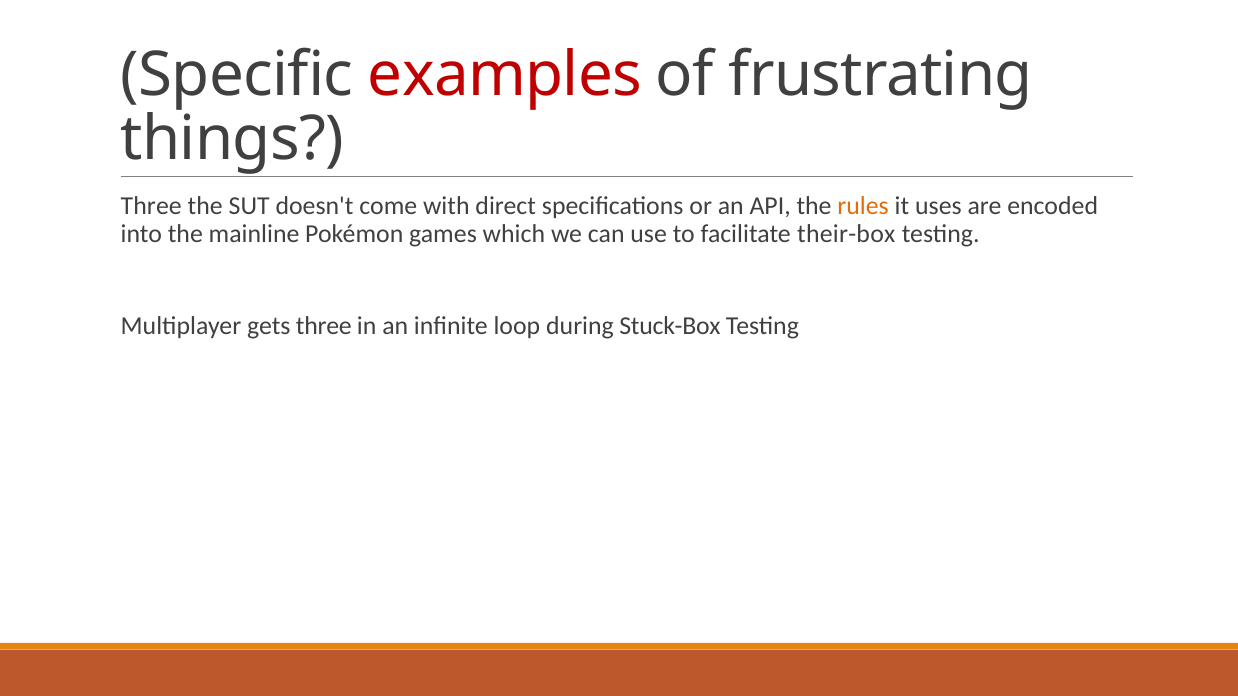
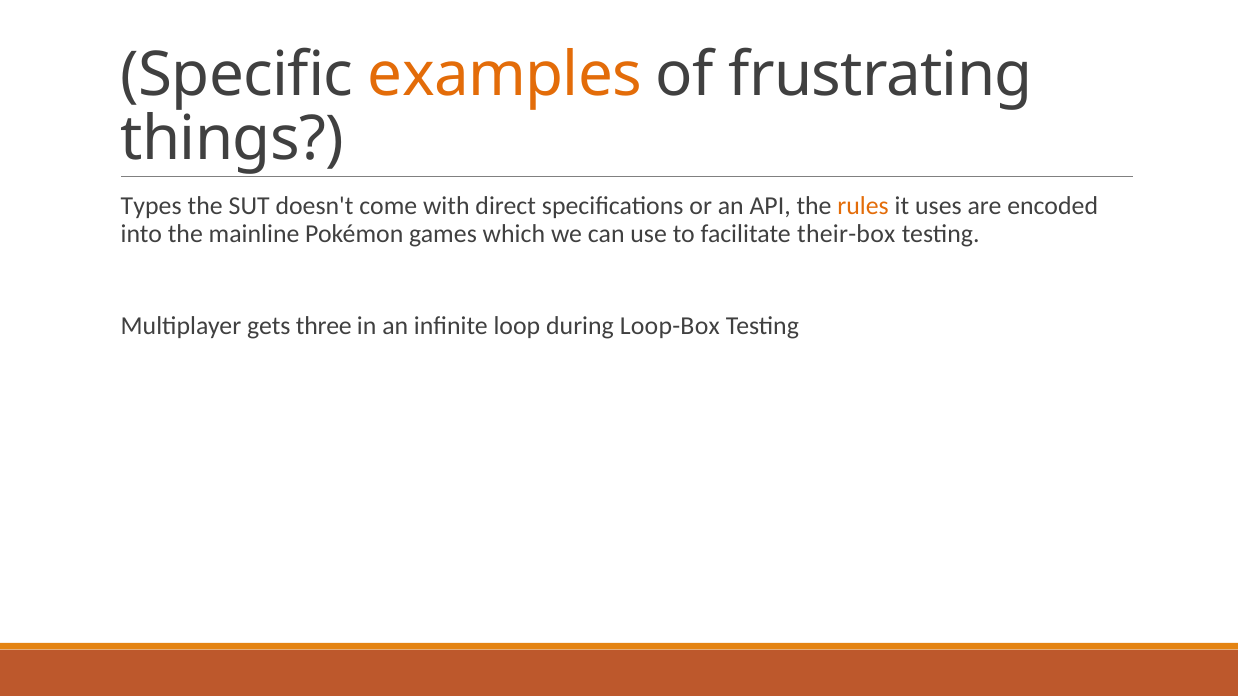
examples colour: red -> orange (505, 76)
Three: Three -> Types (151, 206)
Stuck-Box: Stuck-Box -> Loop-Box (670, 326)
